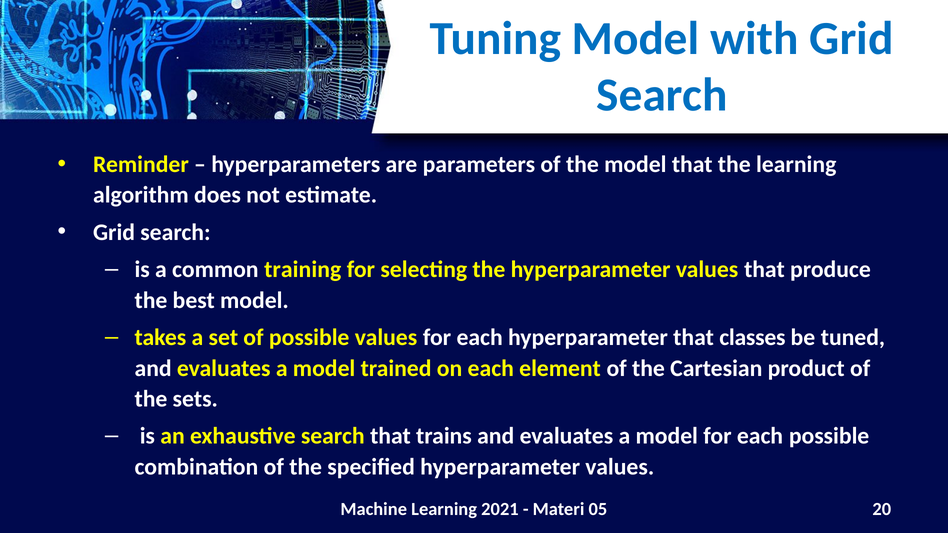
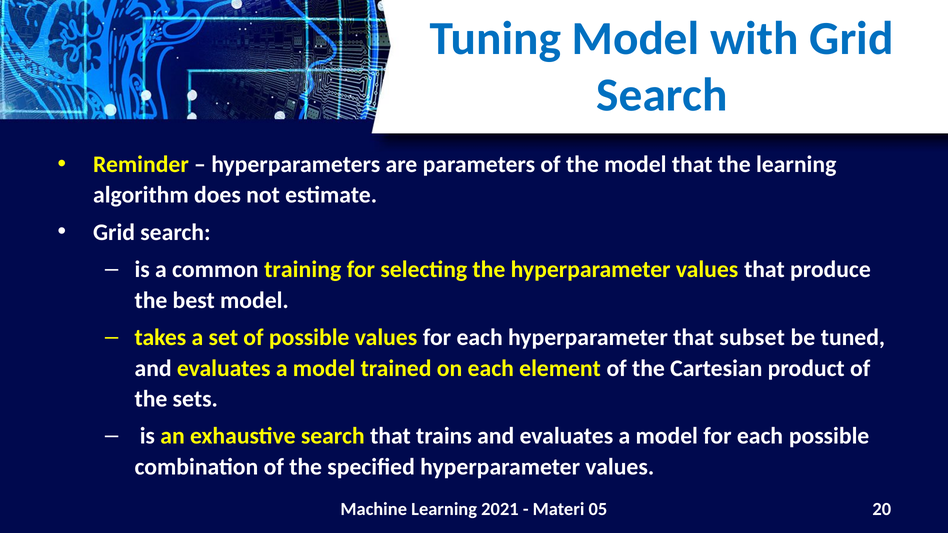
classes: classes -> subset (752, 338)
